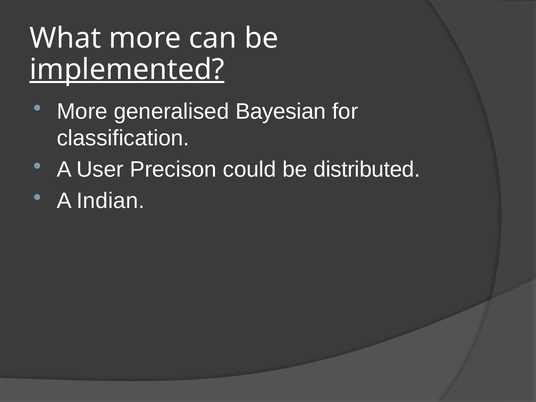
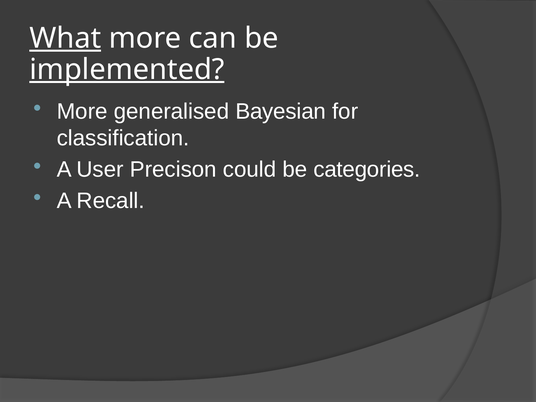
What underline: none -> present (65, 38)
distributed: distributed -> categories (367, 169)
Indian: Indian -> Recall (111, 201)
